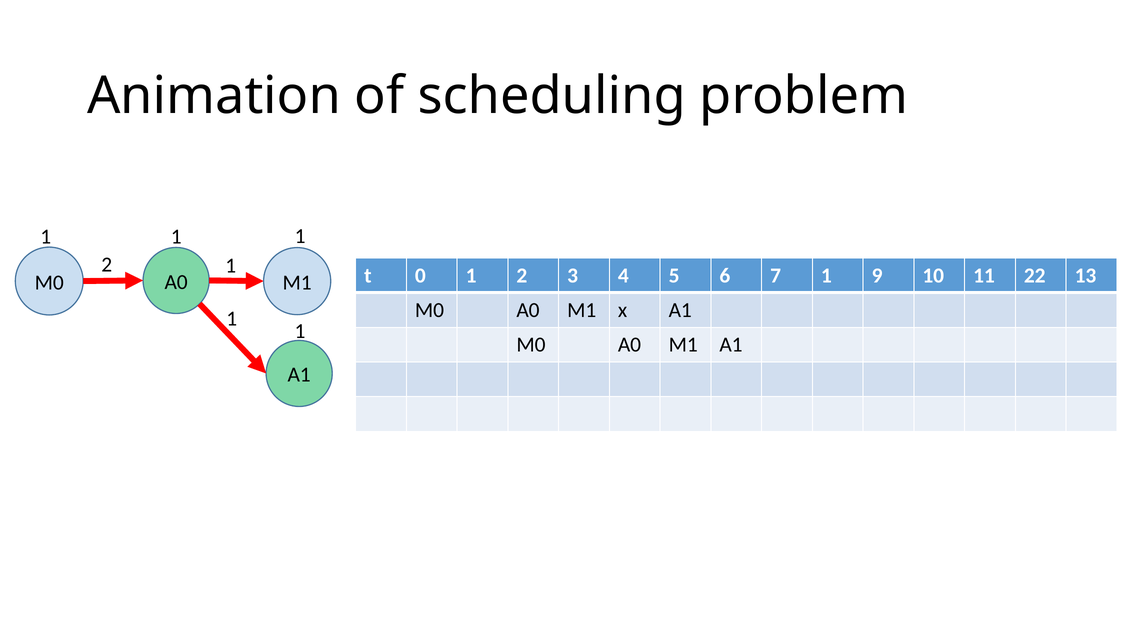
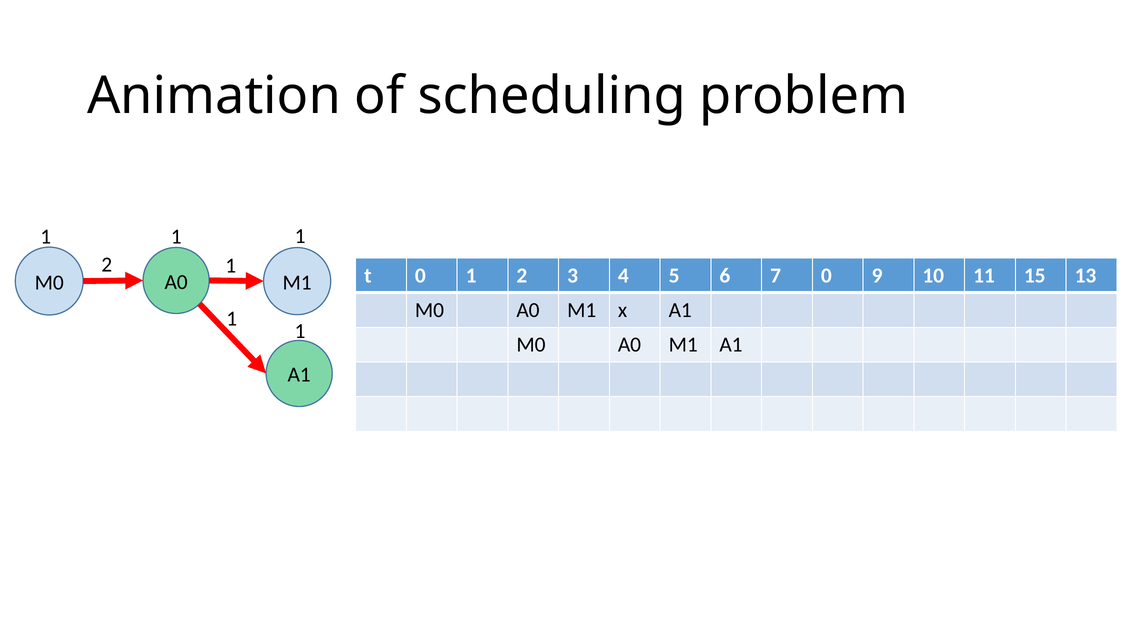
7 1: 1 -> 0 (826, 276)
22: 22 -> 15 (1035, 276)
